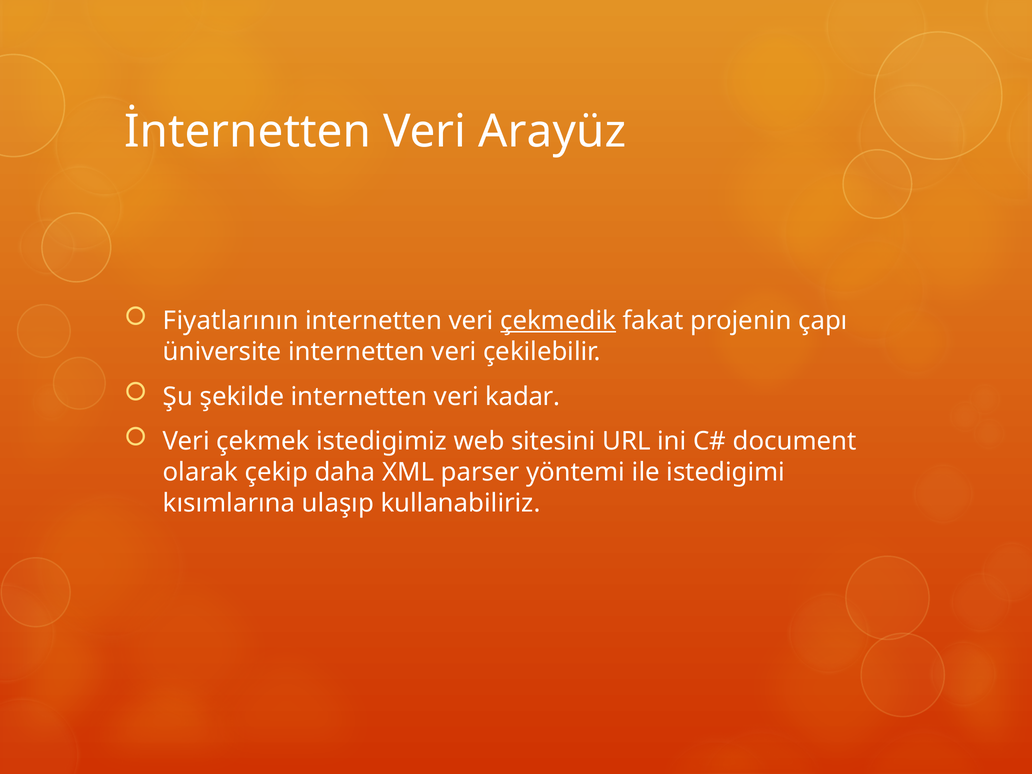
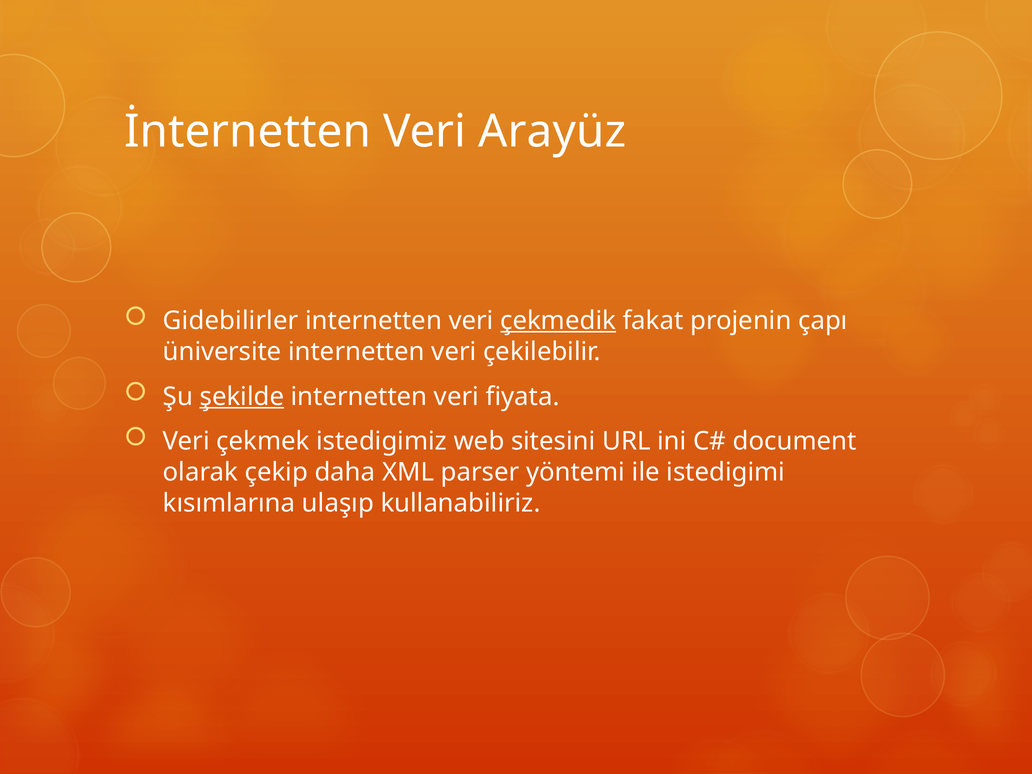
Fiyatlarının: Fiyatlarının -> Gidebilirler (231, 321)
şekilde underline: none -> present (242, 397)
kadar: kadar -> fiyata (523, 397)
